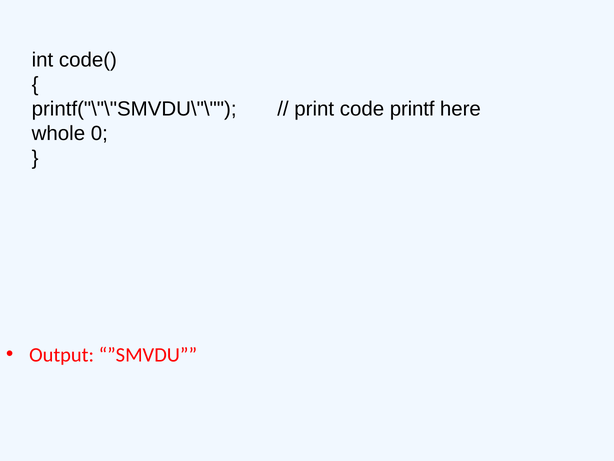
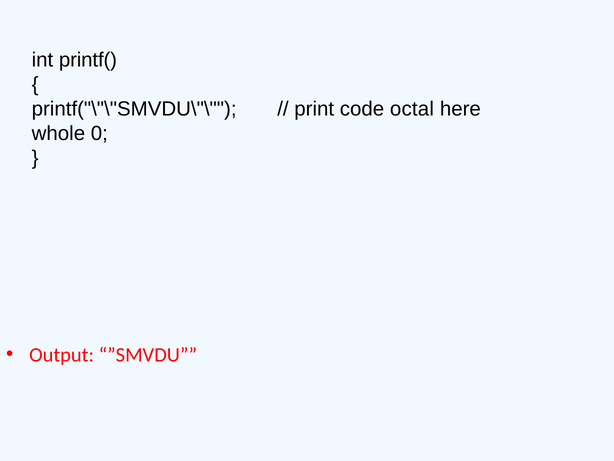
code(: code( -> printf( (88, 60)
printf: printf -> octal (412, 109)
